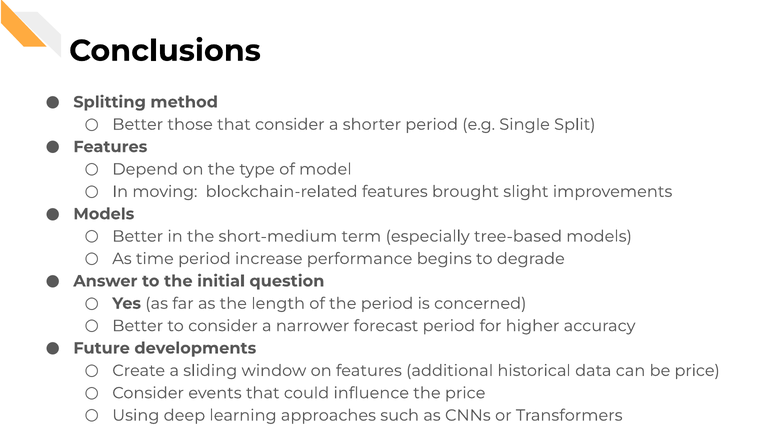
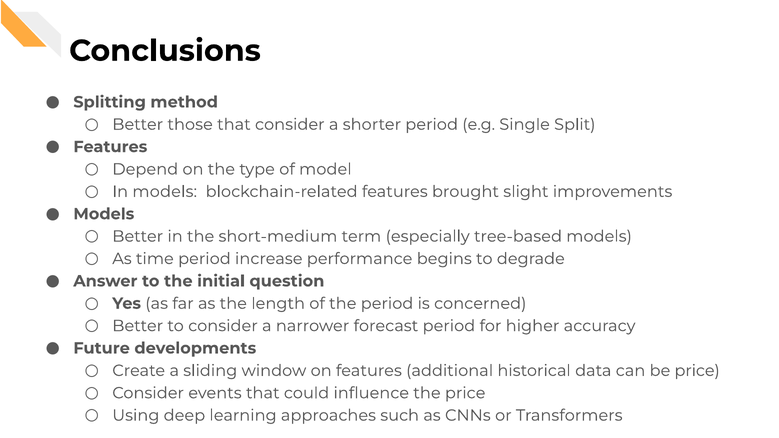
In moving: moving -> models (165, 192)
